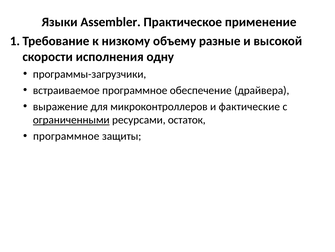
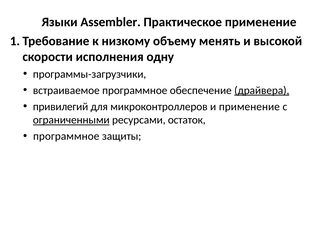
разные: разные -> менять (220, 41)
драйвера underline: none -> present (262, 90)
выражение: выражение -> привилегий (61, 106)
и фактические: фактические -> применение (249, 106)
